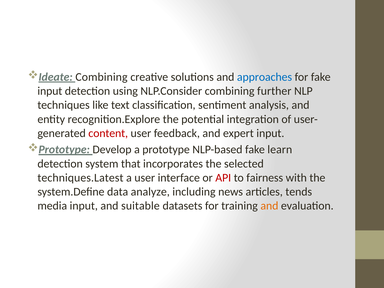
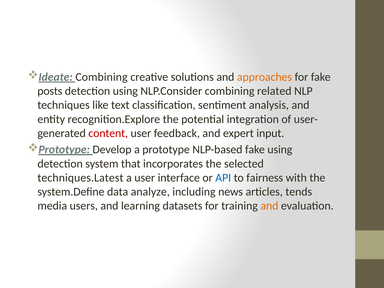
approaches colour: blue -> orange (265, 77)
input: input -> posts (50, 91)
further: further -> related (274, 91)
fake learn: learn -> using (280, 150)
API colour: red -> blue (223, 178)
media input: input -> users (84, 206)
suitable: suitable -> learning (140, 206)
